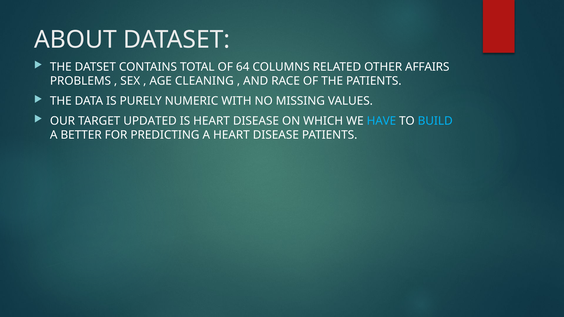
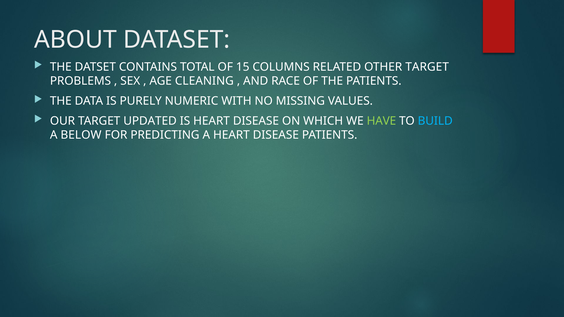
64: 64 -> 15 (243, 67)
OTHER AFFAIRS: AFFAIRS -> TARGET (427, 67)
HAVE colour: light blue -> light green (381, 121)
BETTER: BETTER -> BELOW (81, 135)
